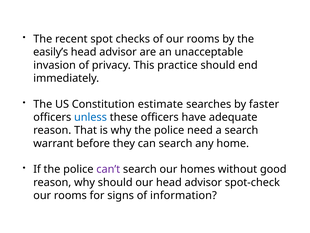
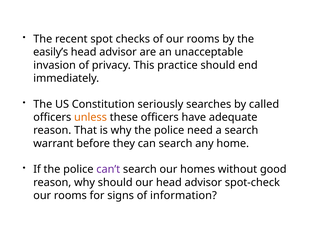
estimate: estimate -> seriously (160, 104)
faster: faster -> called (264, 104)
unless colour: blue -> orange (91, 117)
